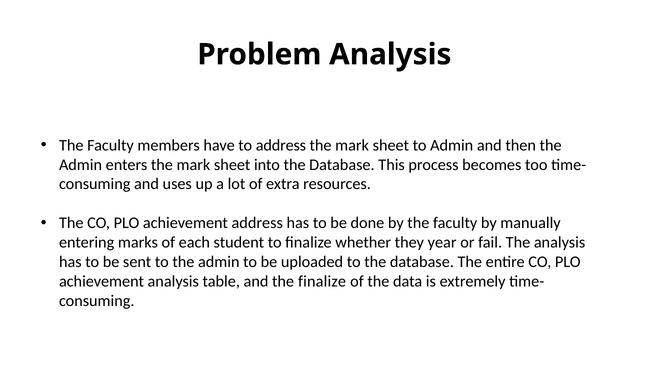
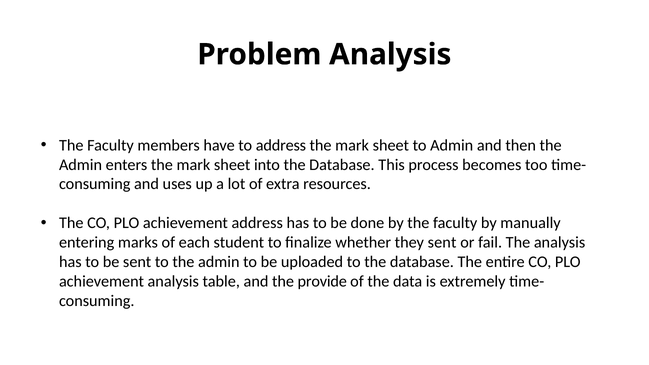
they year: year -> sent (442, 243)
the finalize: finalize -> provide (322, 281)
